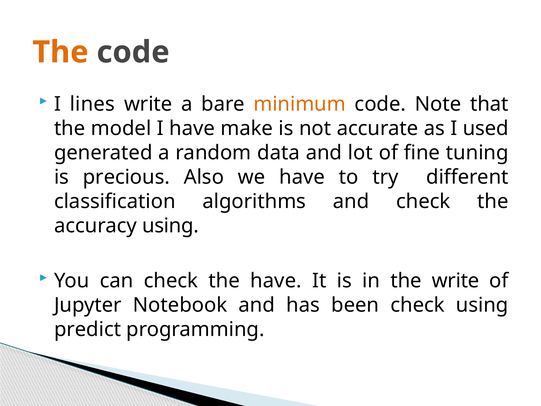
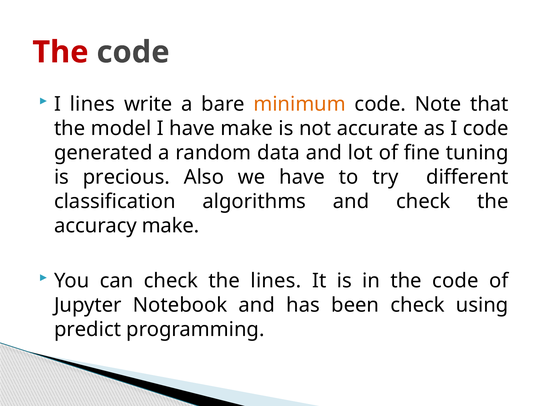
The colour: orange -> red (60, 52)
I used: used -> code (486, 128)
accuracy using: using -> make (171, 226)
the have: have -> lines (276, 280)
in the write: write -> code (455, 280)
